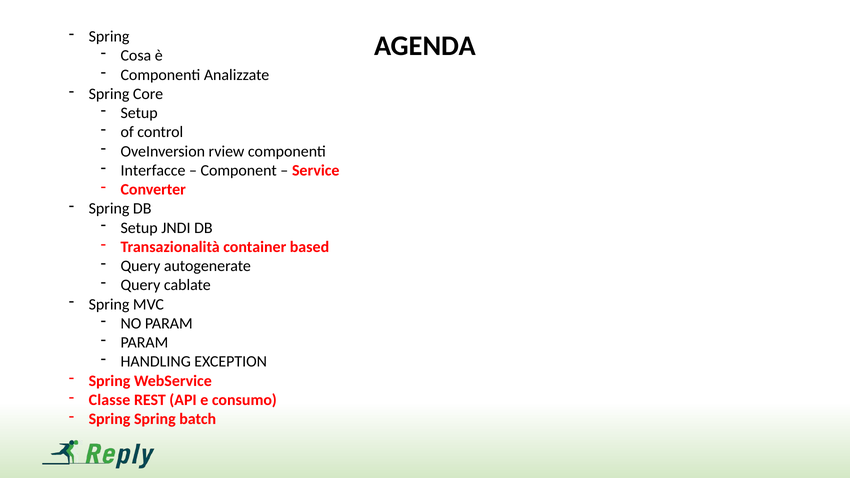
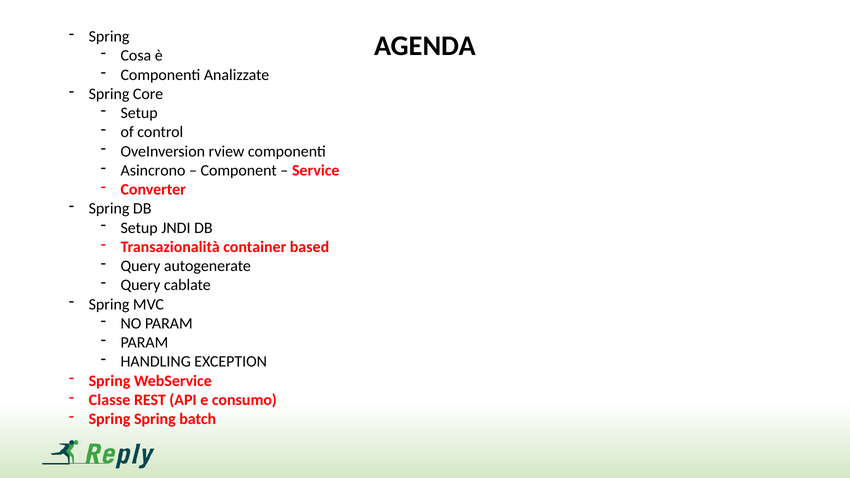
Interfacce: Interfacce -> Asincrono (153, 171)
